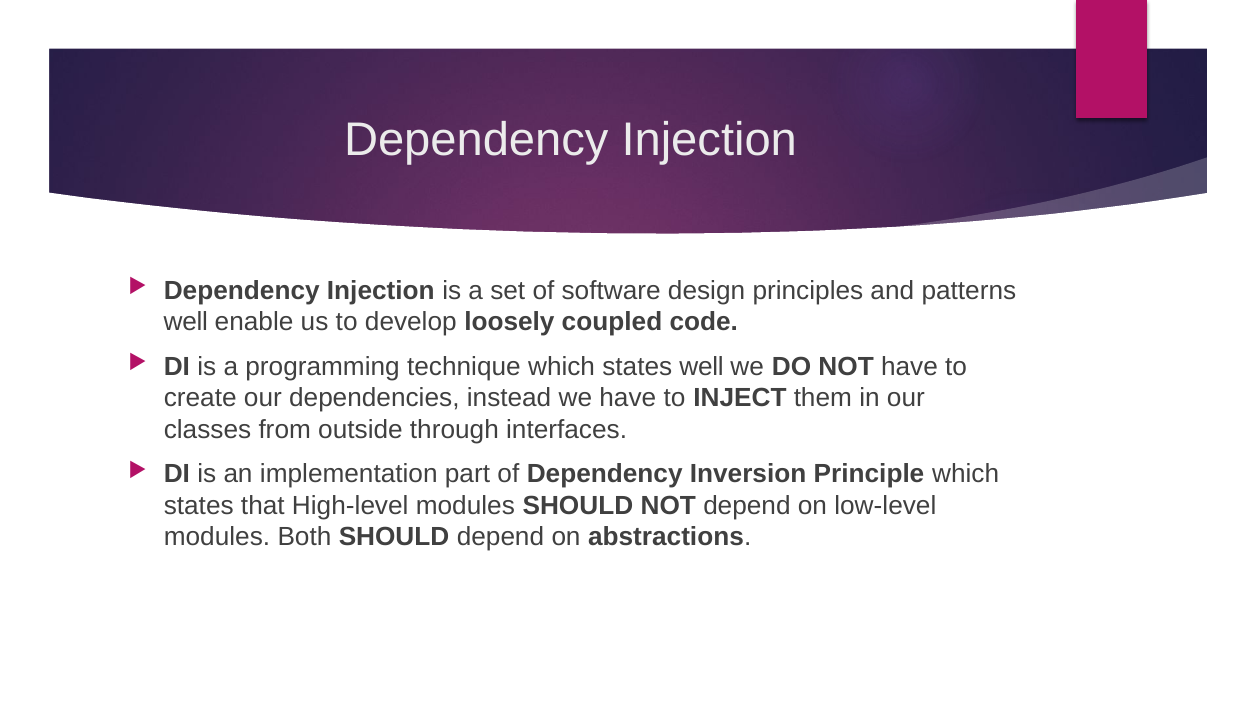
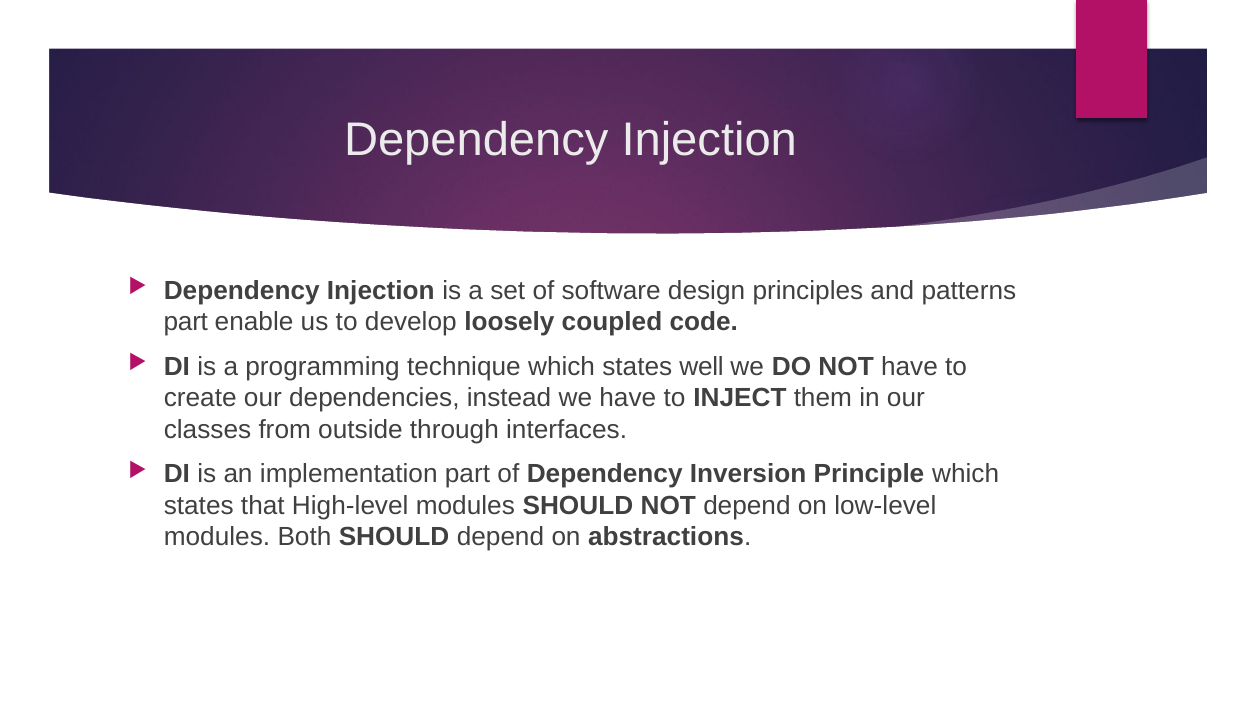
well: well -> part (186, 322)
